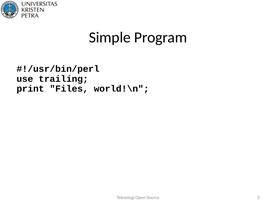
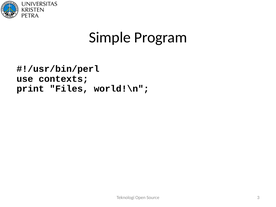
trailing: trailing -> contexts (63, 79)
